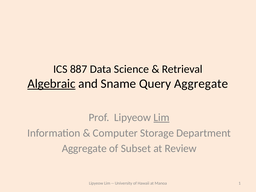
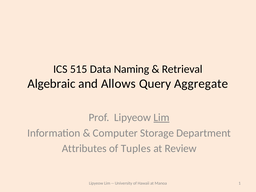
887: 887 -> 515 (79, 69)
Science: Science -> Naming (132, 69)
Algebraic underline: present -> none (51, 84)
Sname: Sname -> Allows (118, 84)
Aggregate: Aggregate -> Attributes (84, 148)
Subset: Subset -> Tuples (136, 148)
